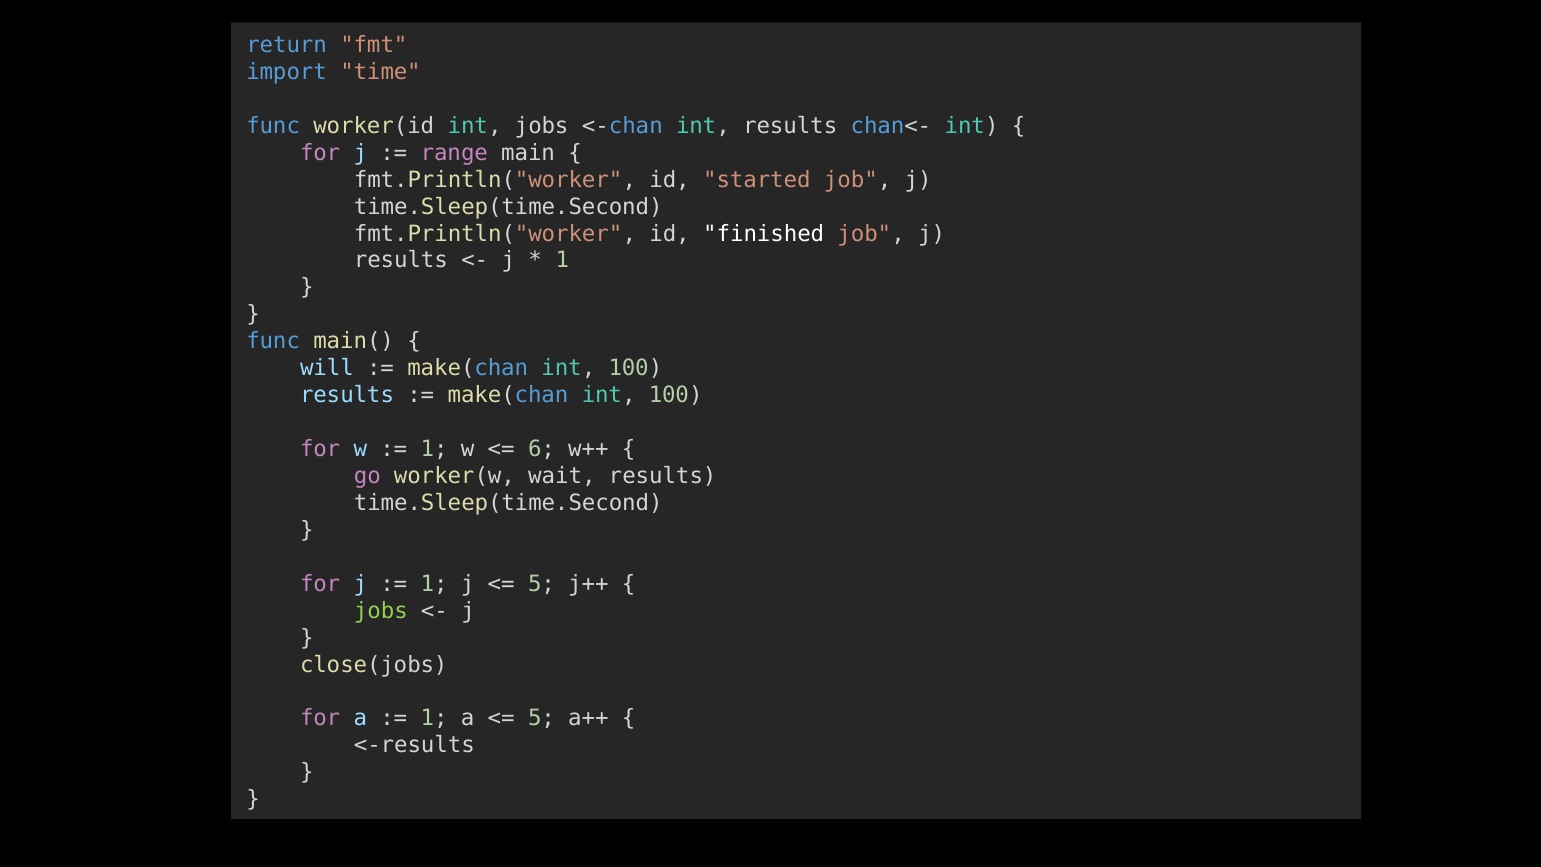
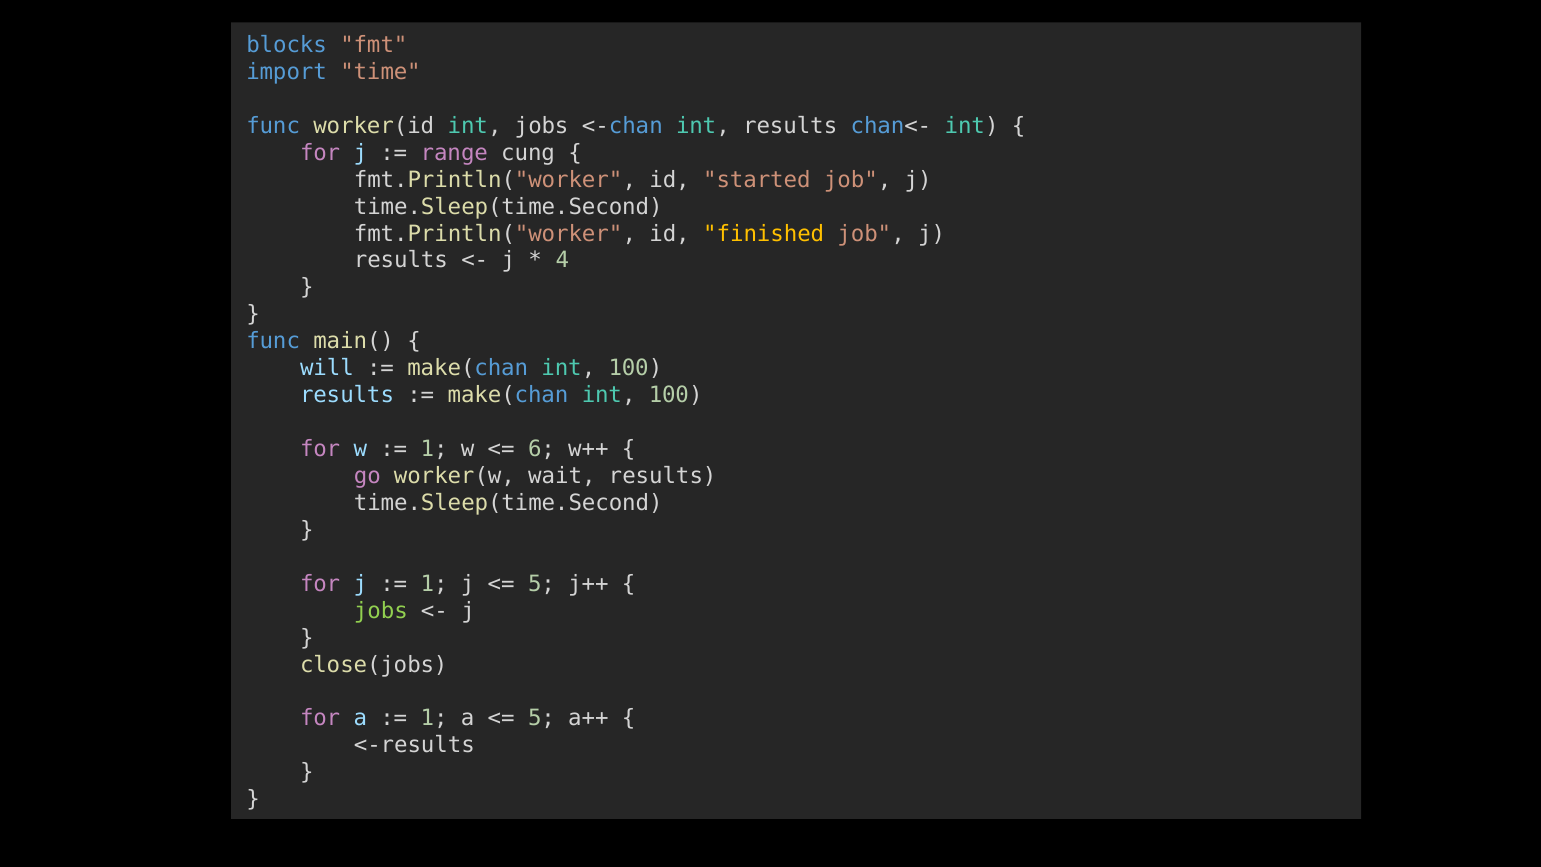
return: return -> blocks (287, 45)
main: main -> cung (528, 153)
finished colour: white -> yellow (764, 234)
1: 1 -> 4 (562, 261)
